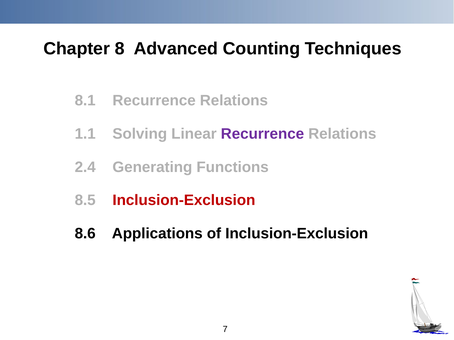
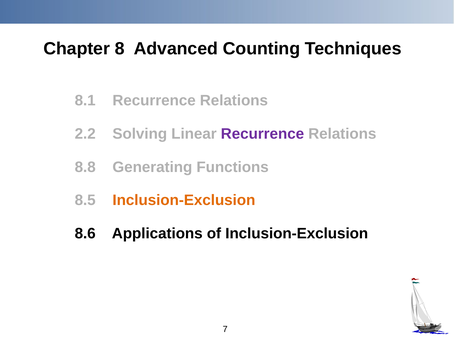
1.1: 1.1 -> 2.2 (85, 134)
2.4: 2.4 -> 8.8 (85, 167)
Inclusion-Exclusion colour: red -> orange (184, 201)
